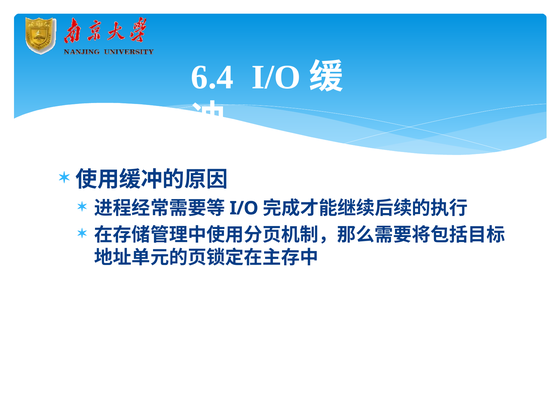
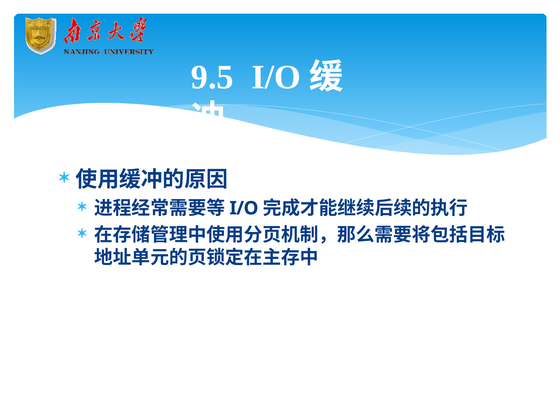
6.4: 6.4 -> 9.5 (212, 77)
